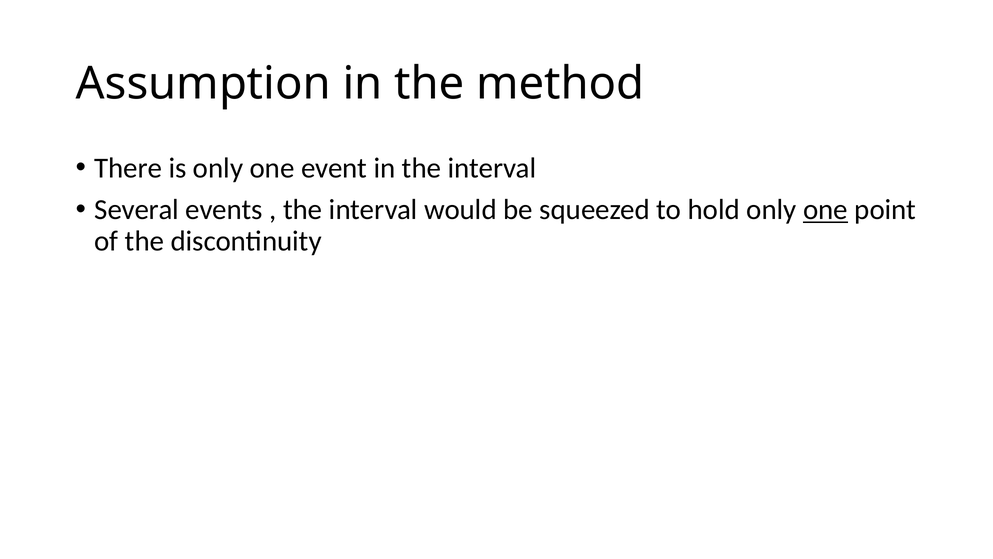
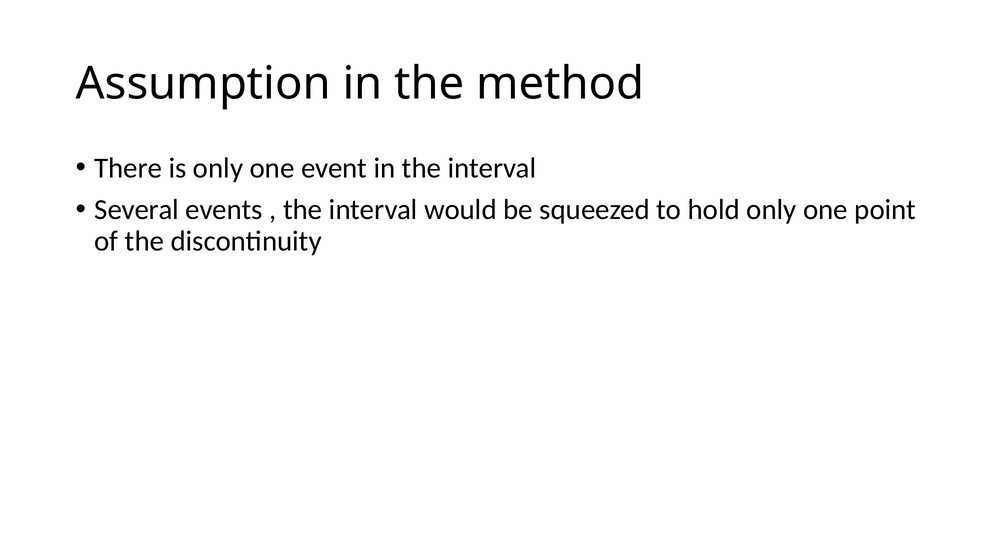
one underline: present -> none (825, 210)
